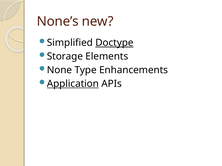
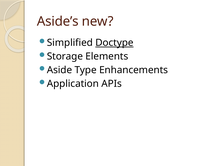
None’s: None’s -> Aside’s (58, 21)
None: None -> Aside (59, 70)
Application underline: present -> none (73, 84)
